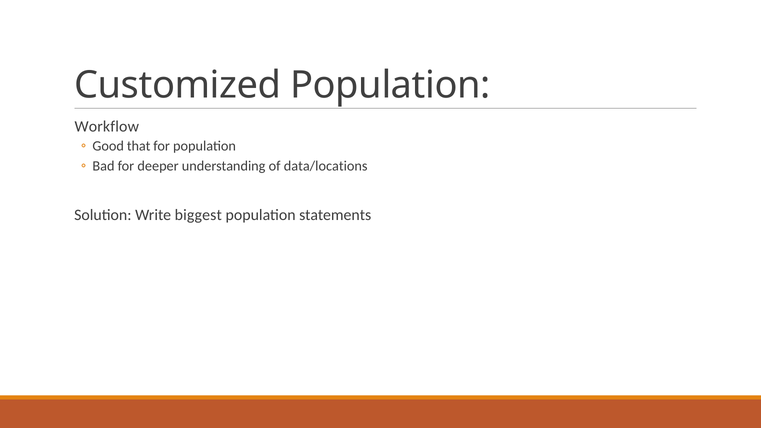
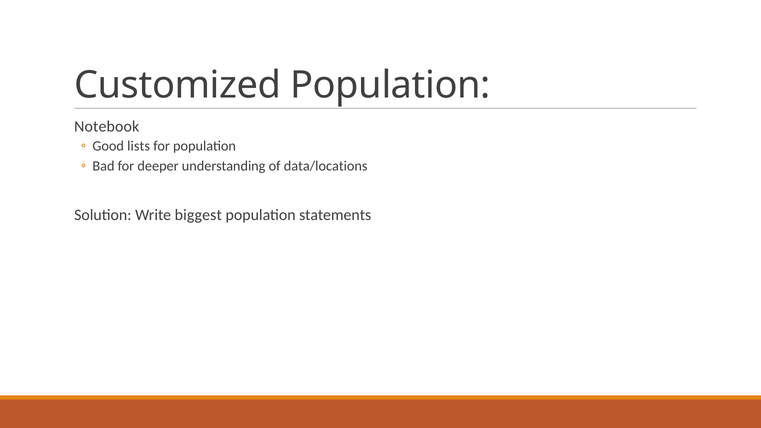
Workflow: Workflow -> Notebook (107, 127)
that: that -> lists (139, 146)
